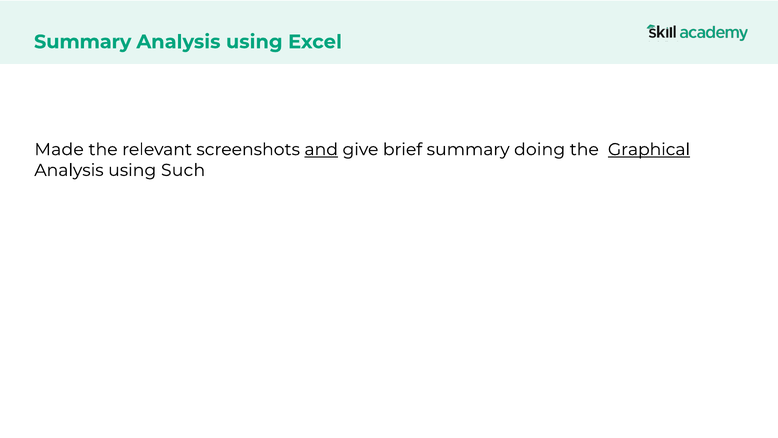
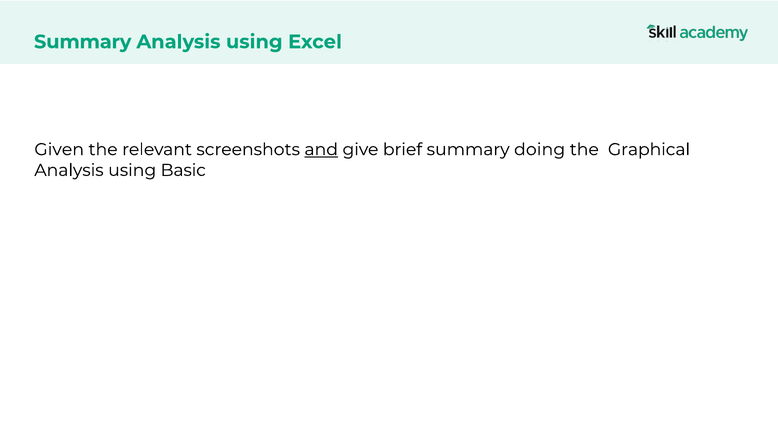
Made: Made -> Given (59, 149)
Graphical underline: present -> none (649, 149)
Such: Such -> Basic (183, 170)
